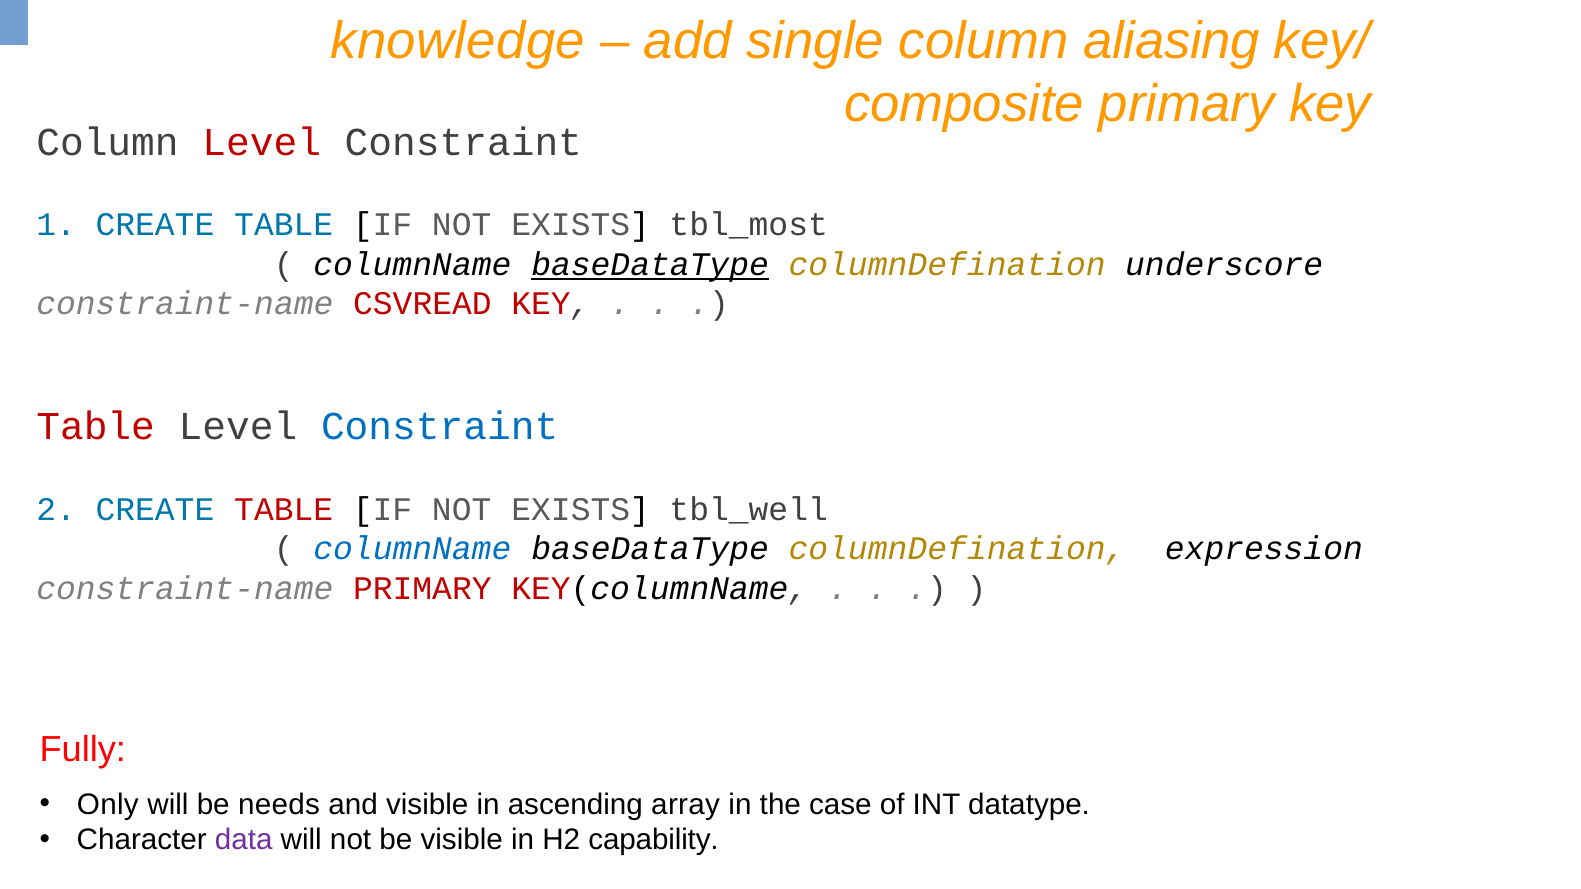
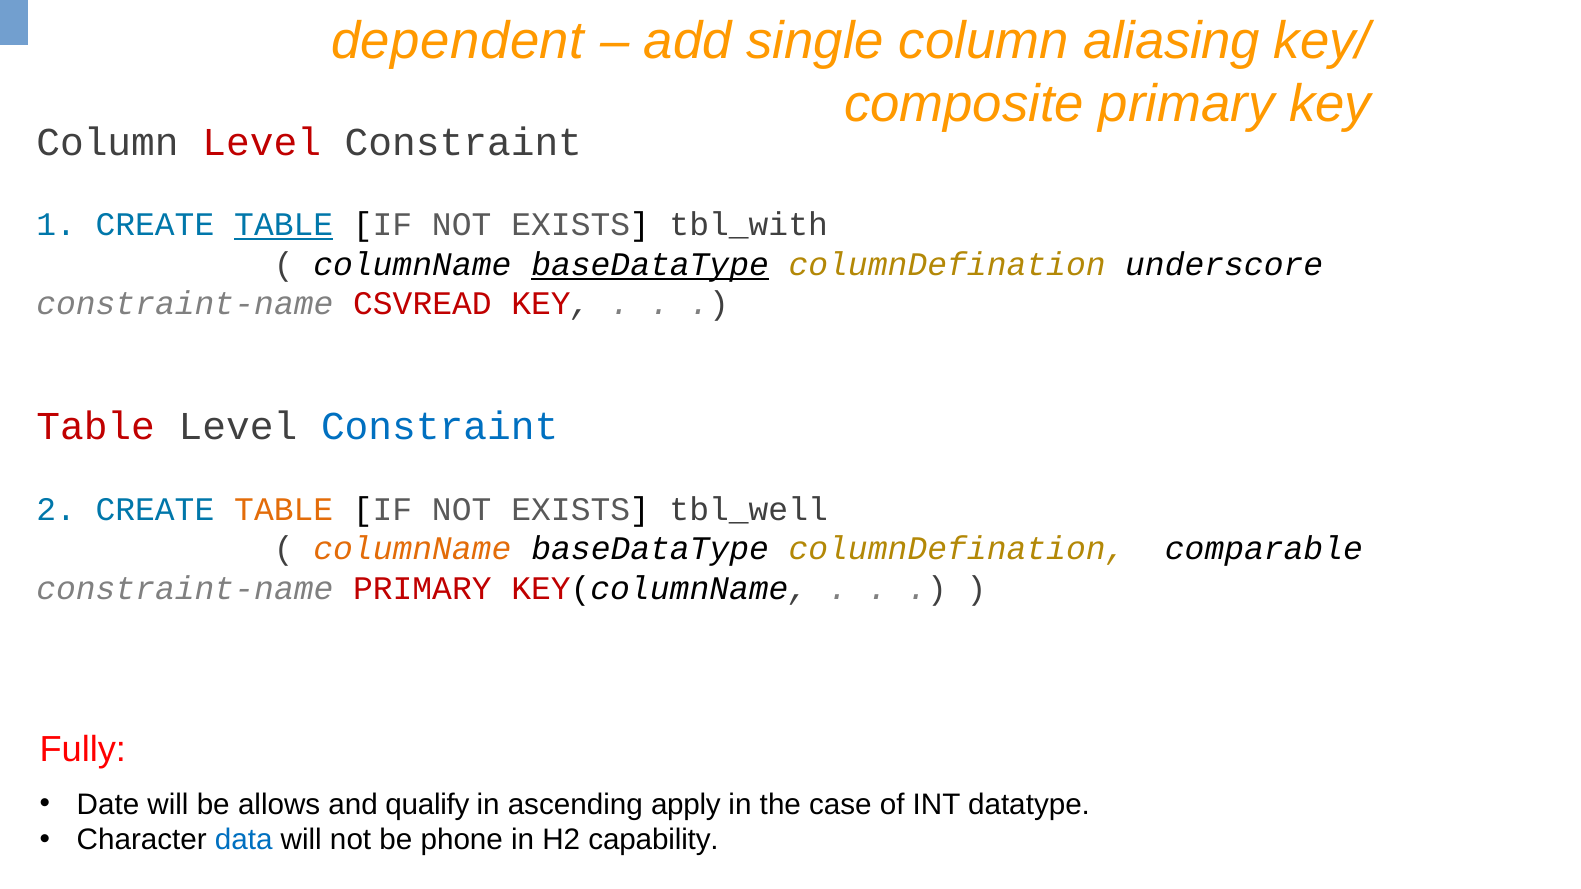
knowledge: knowledge -> dependent (458, 41)
TABLE underline: none -> present (284, 225)
tbl_most: tbl_most -> tbl_with (749, 225)
TABLE colour: red -> orange (284, 510)
columnName colour: blue -> orange (412, 549)
expression: expression -> comparable (1264, 549)
Only: Only -> Date (108, 805)
needs: needs -> allows (279, 805)
and visible: visible -> qualify (427, 805)
array: array -> apply (686, 805)
data colour: purple -> blue (244, 840)
be visible: visible -> phone (462, 840)
